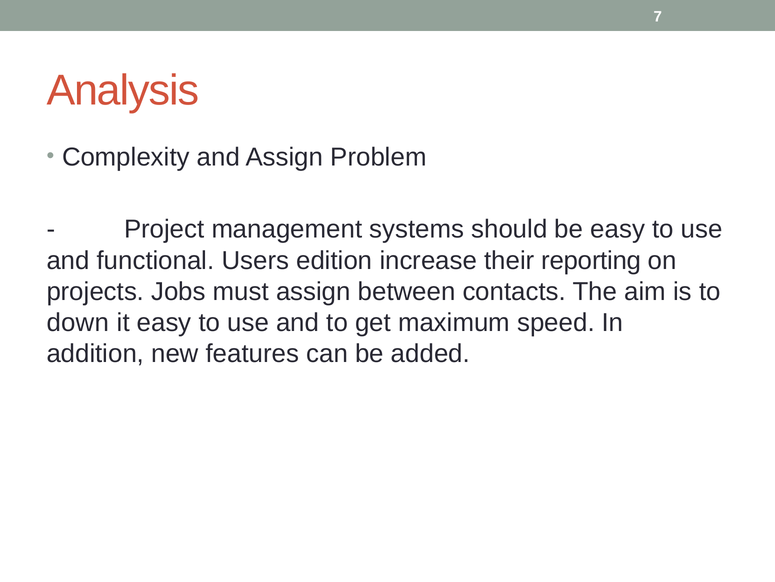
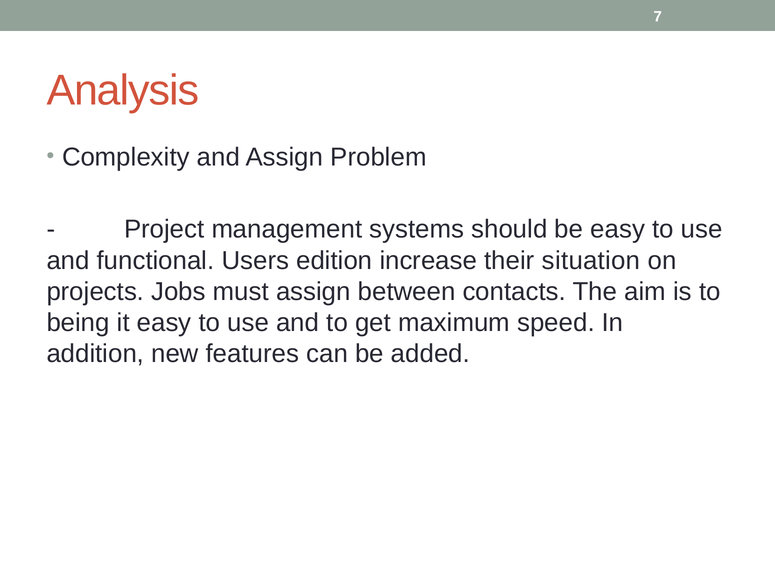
reporting: reporting -> situation (591, 260)
down: down -> being (78, 322)
